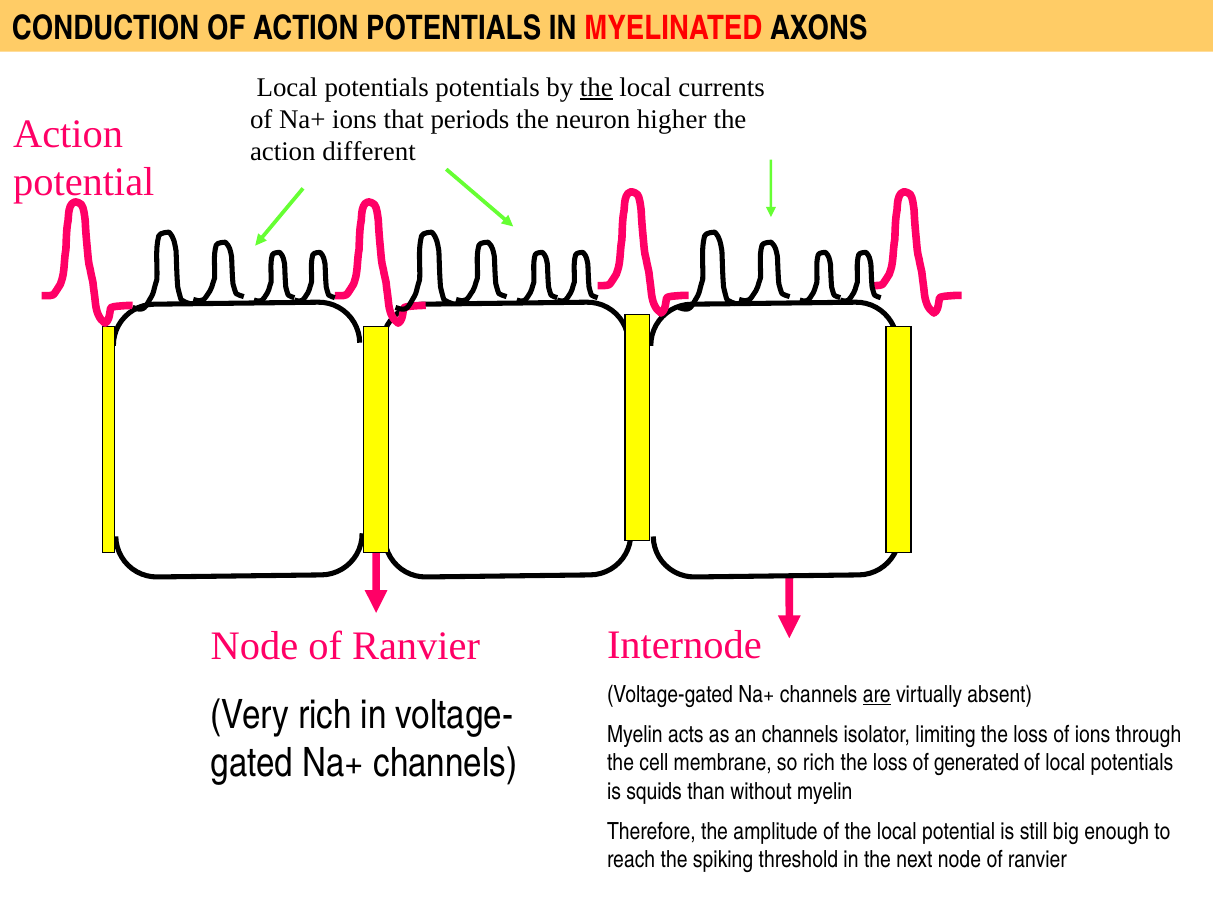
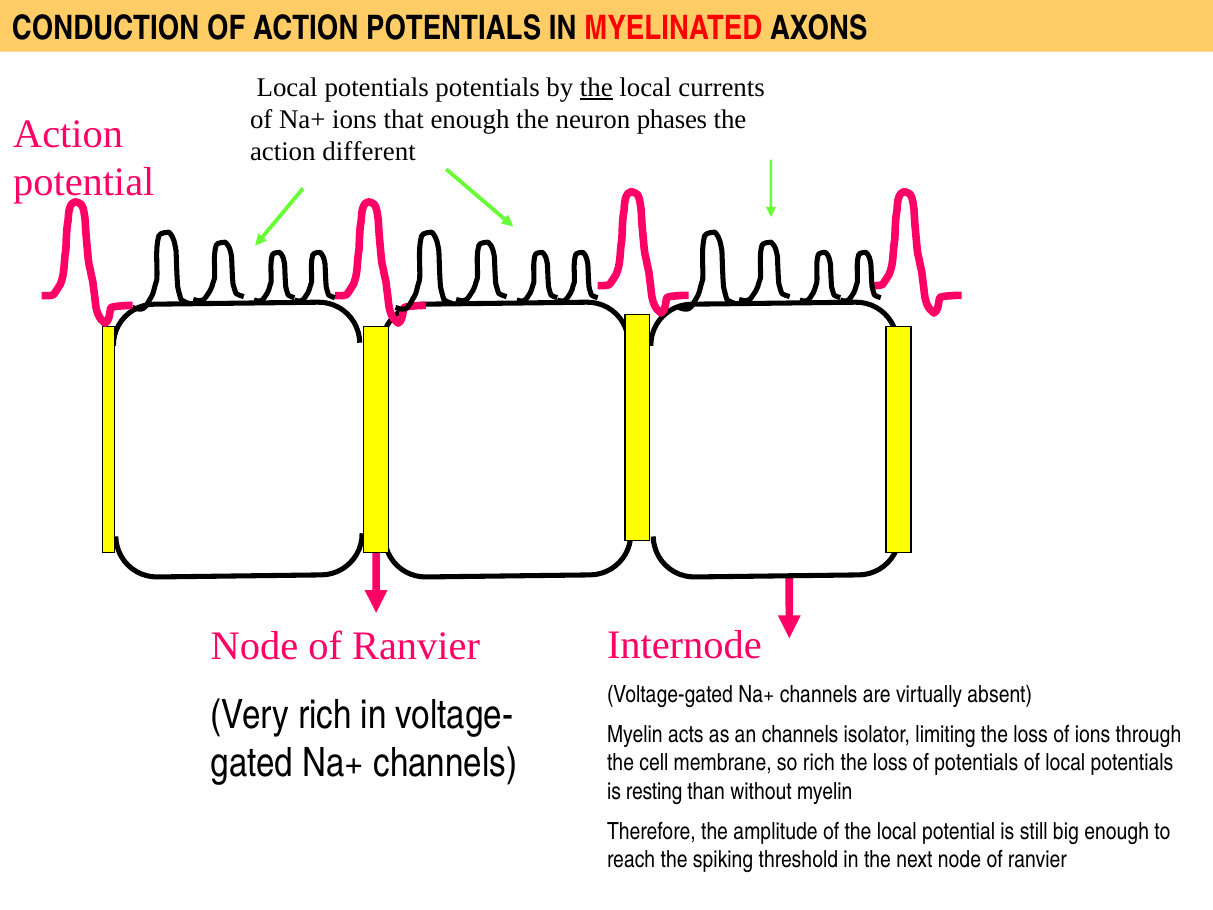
that periods: periods -> enough (470, 120)
higher: higher -> phases (672, 120)
are underline: present -> none (877, 694)
of generated: generated -> potentials (976, 763)
squids: squids -> resting (654, 791)
